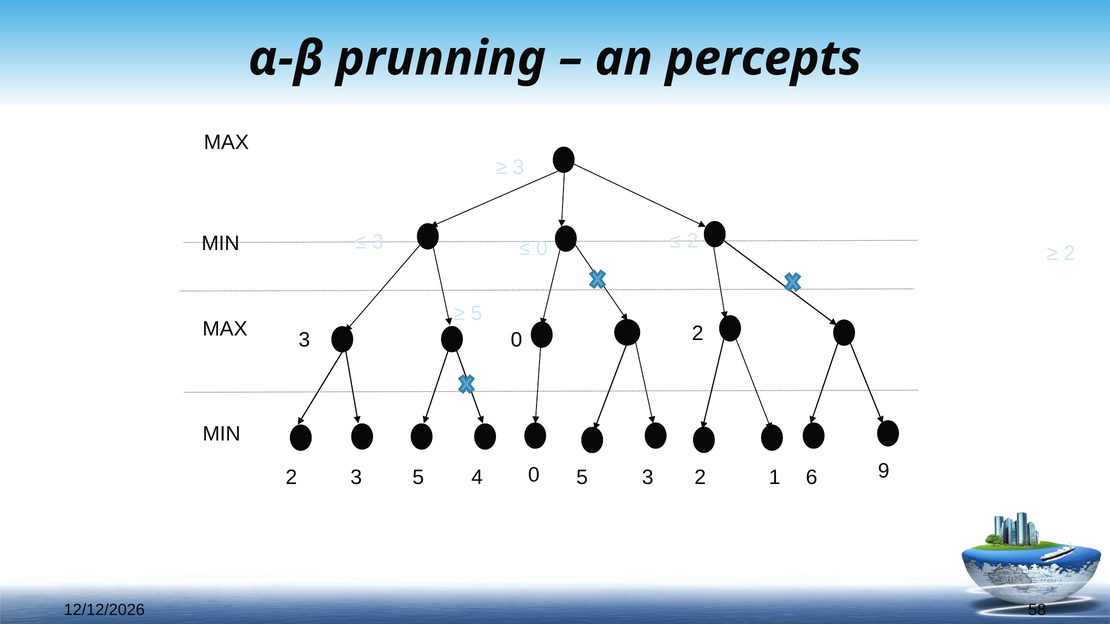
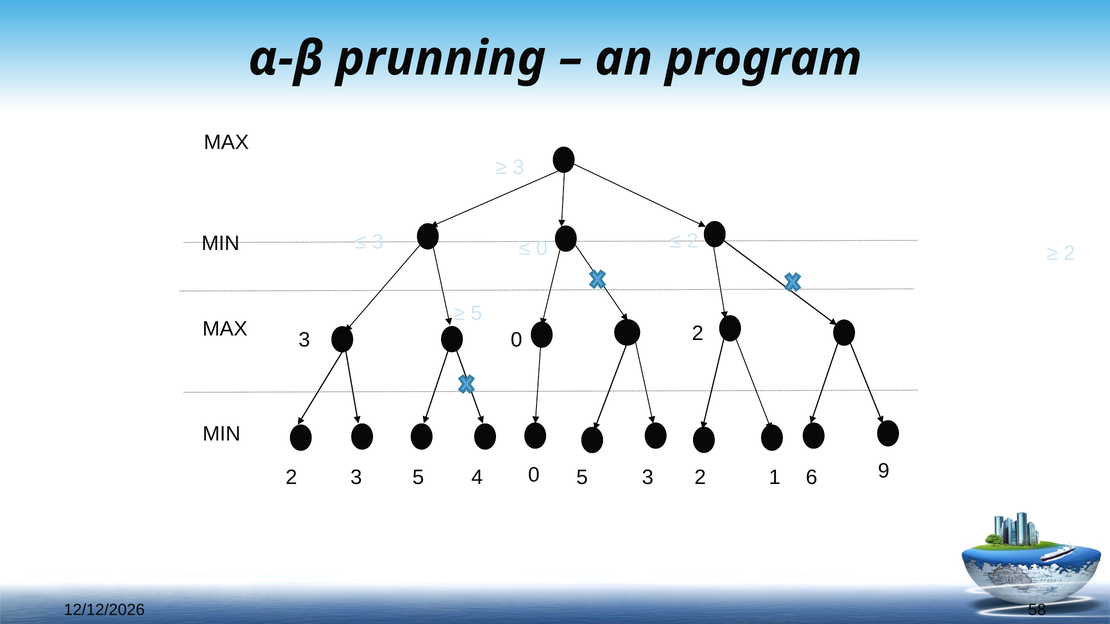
percepts: percepts -> program (764, 59)
